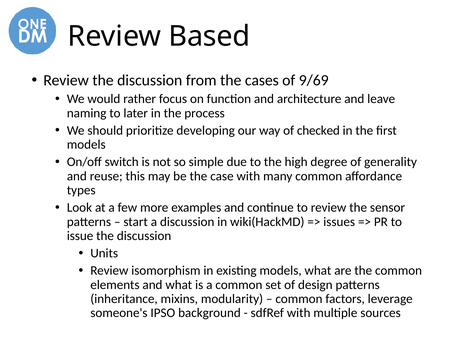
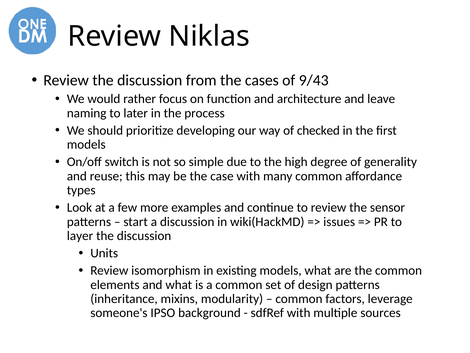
Based: Based -> Niklas (209, 36)
9/69: 9/69 -> 9/43 (314, 80)
issue: issue -> layer (80, 236)
